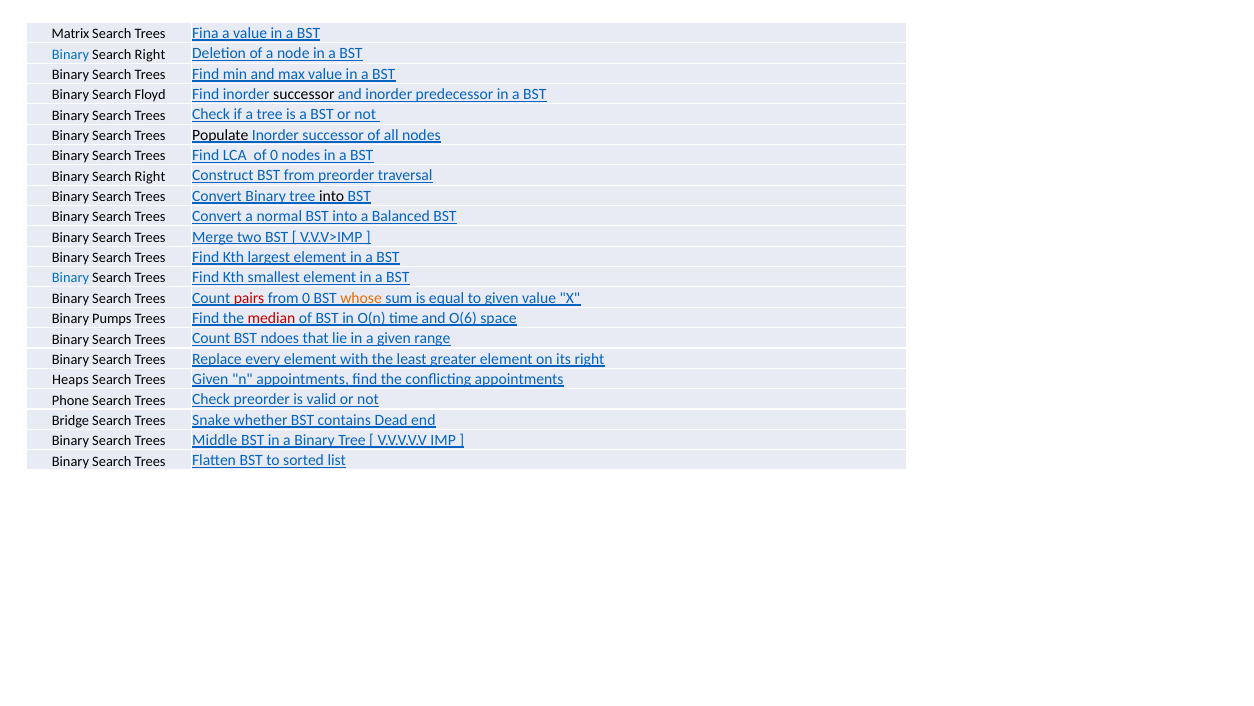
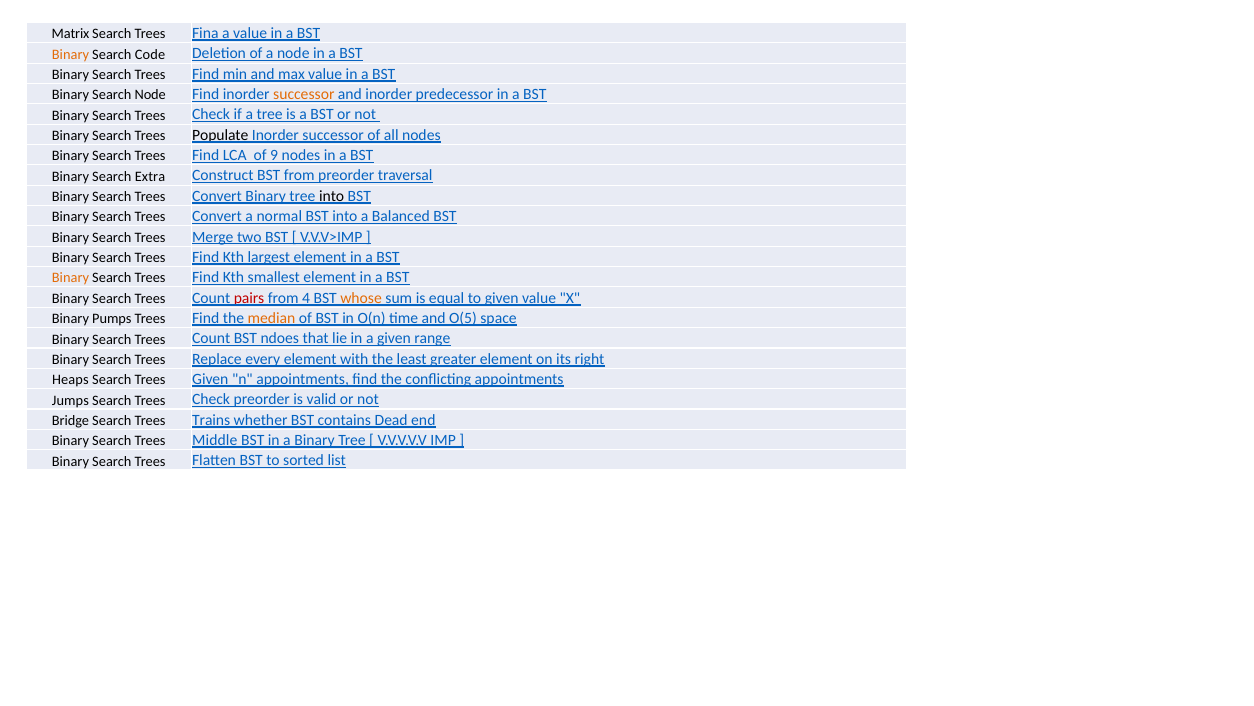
Binary colour: blue -> orange (70, 54)
Right: Right -> Code (150, 54)
Search Floyd: Floyd -> Node (150, 95)
successor colour: black -> orange (304, 94)
of 0: 0 -> 9 (274, 155)
Right: Right -> Extra (150, 176)
Binary colour: blue -> orange (70, 278)
from 0: 0 -> 4 (306, 298)
median colour: red -> orange (271, 318)
O(6: O(6 -> O(5 (463, 318)
Phone: Phone -> Jumps (70, 400)
Snake: Snake -> Trains (211, 420)
